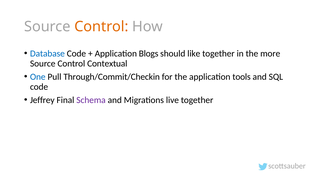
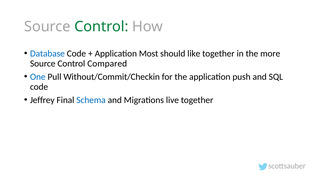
Control colour: orange -> green (101, 27)
Blogs: Blogs -> Most (149, 53)
Contextual: Contextual -> Compared (107, 63)
Through/Commit/Checkin: Through/Commit/Checkin -> Without/Commit/Checkin (112, 77)
tools: tools -> push (242, 77)
Schema colour: purple -> blue (91, 100)
